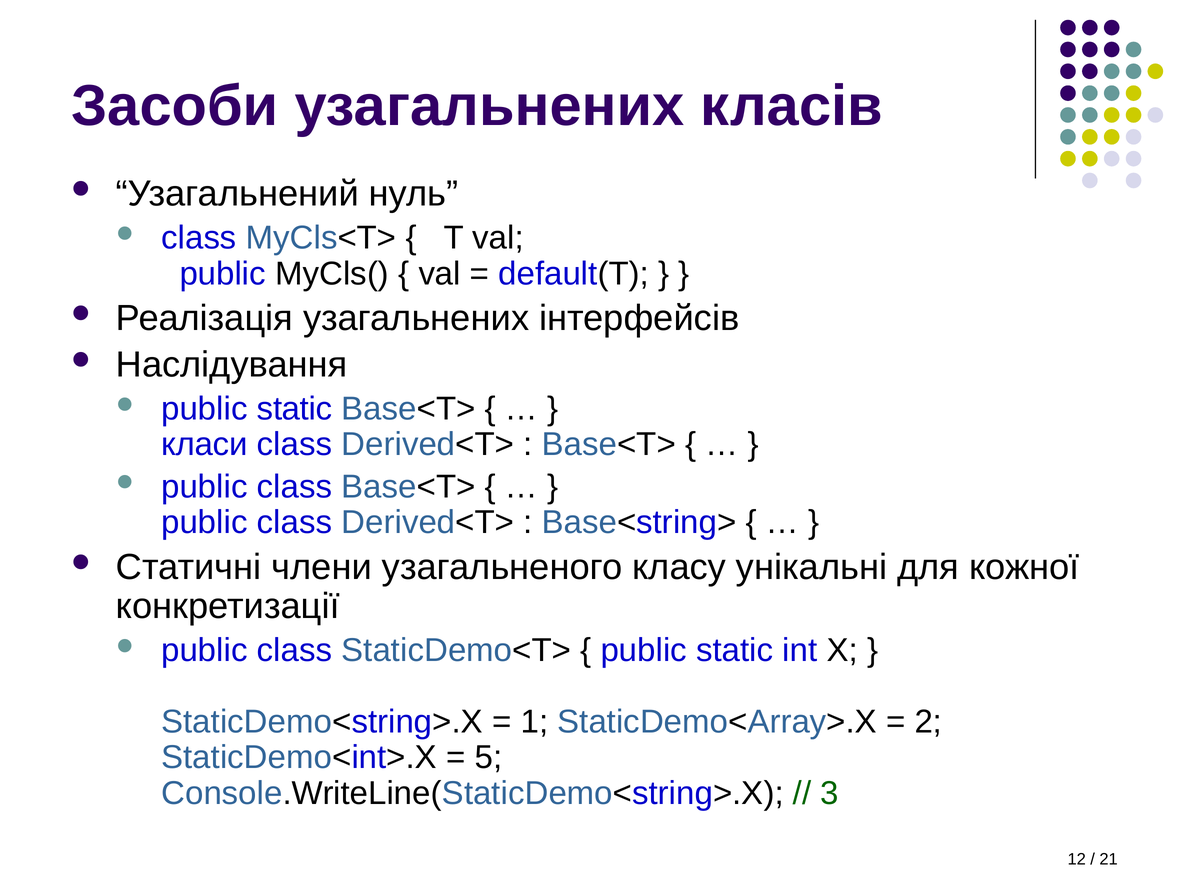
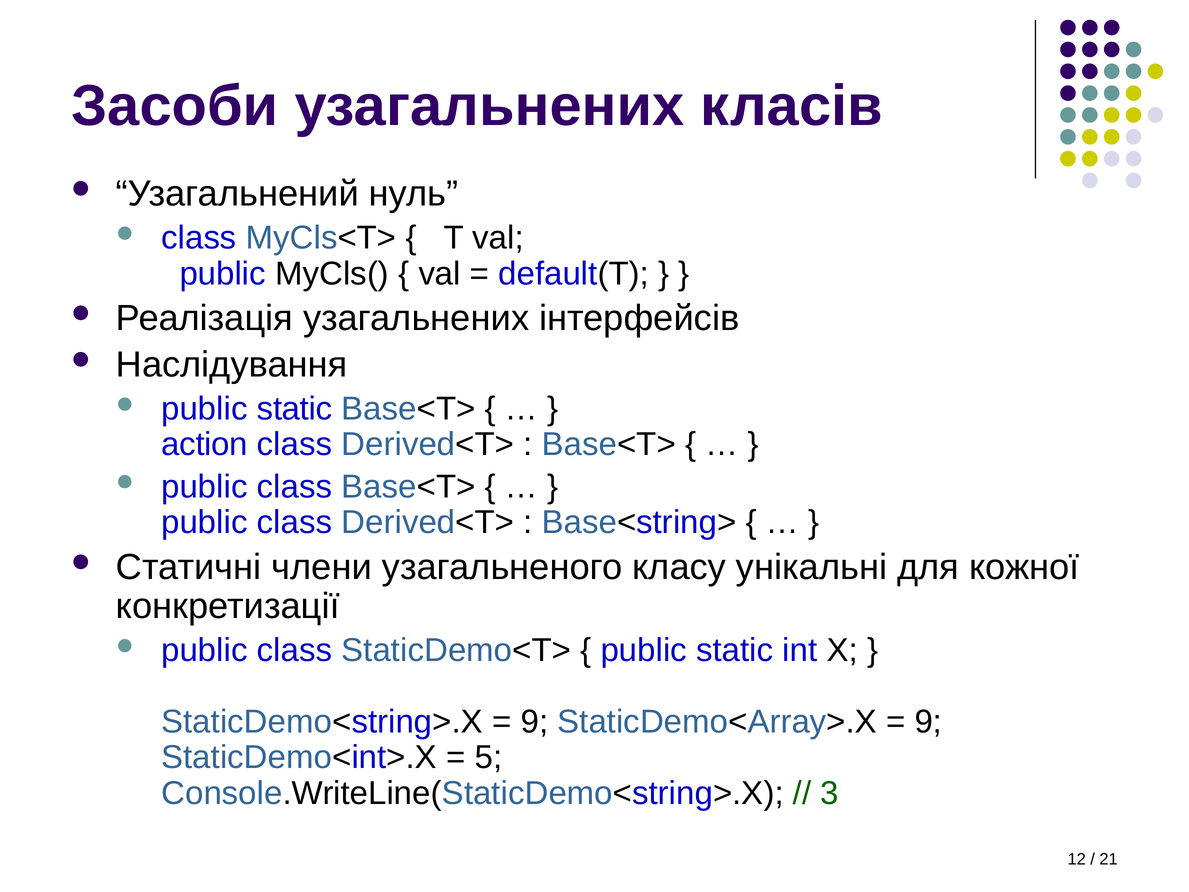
класи: класи -> action (205, 444)
1: 1 -> 9 (534, 722)
2: 2 -> 9 (928, 722)
